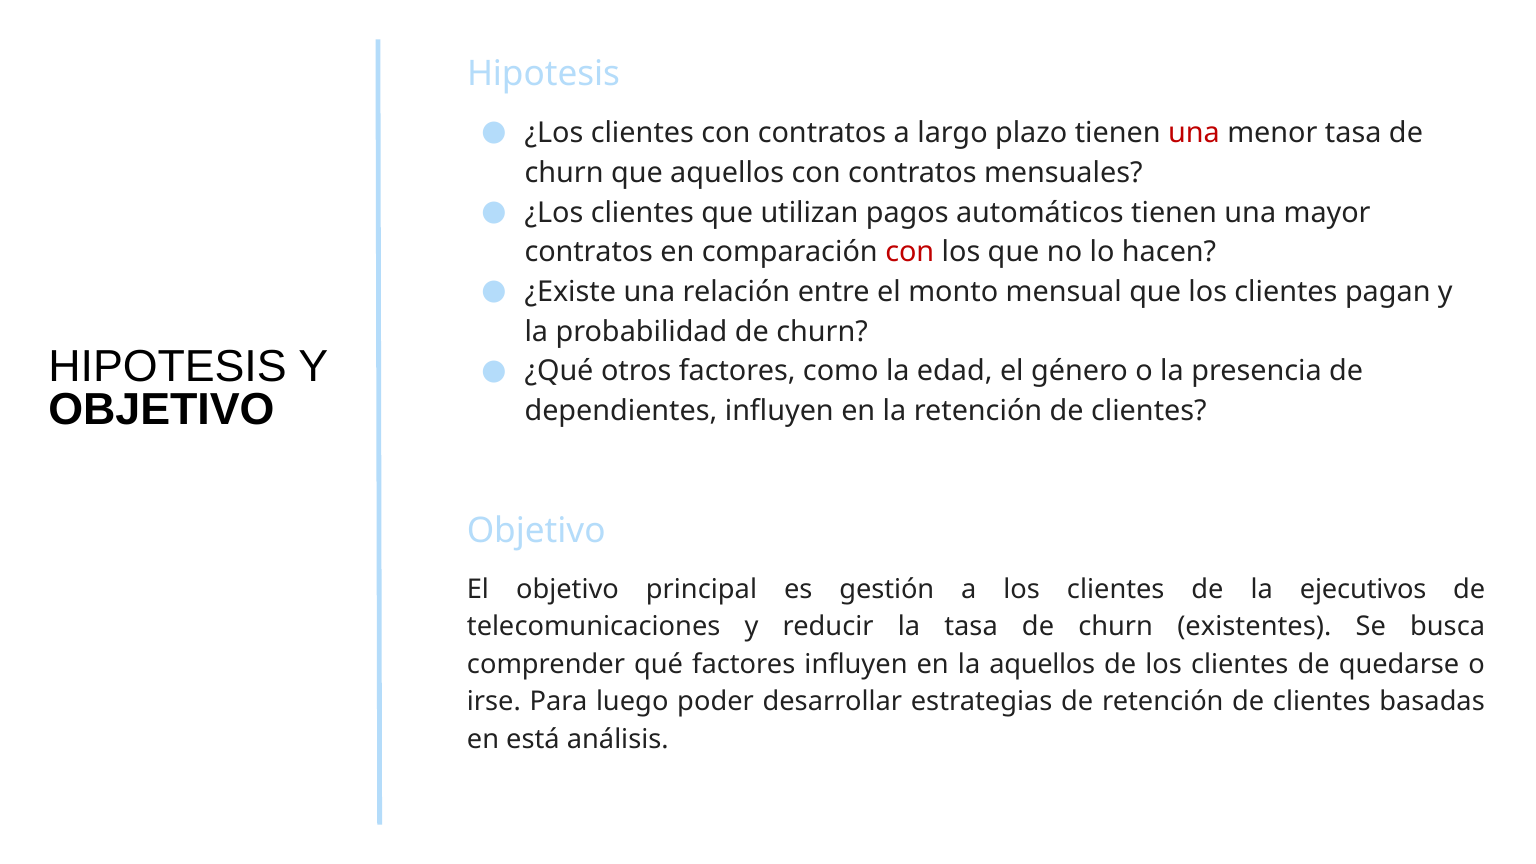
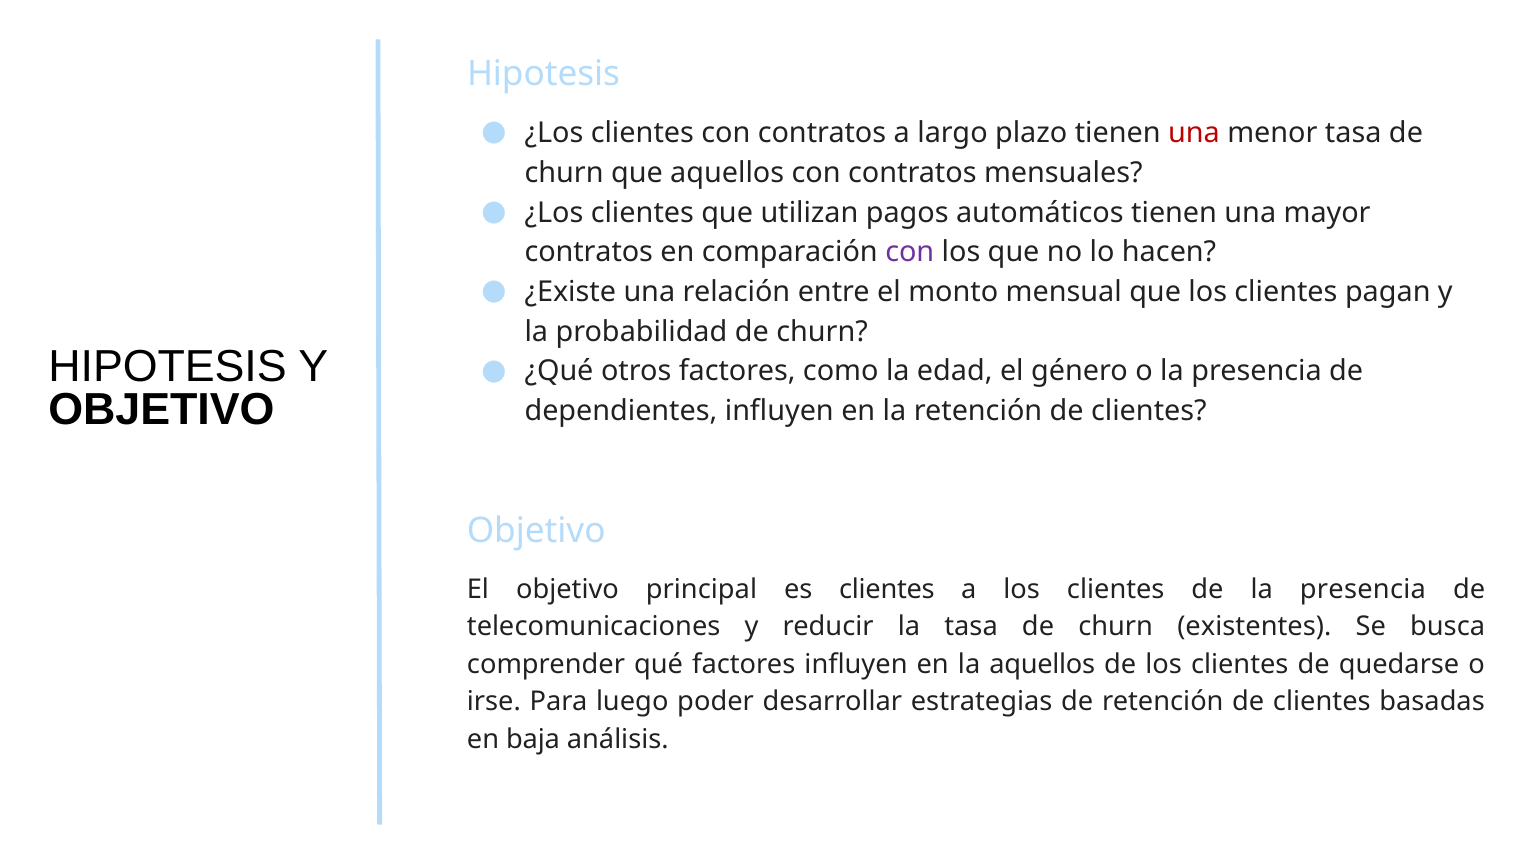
con colour: red -> purple (910, 252)
es gestión: gestión -> clientes (887, 589)
de la ejecutivos: ejecutivos -> presencia (1363, 589)
está: está -> baja (533, 739)
